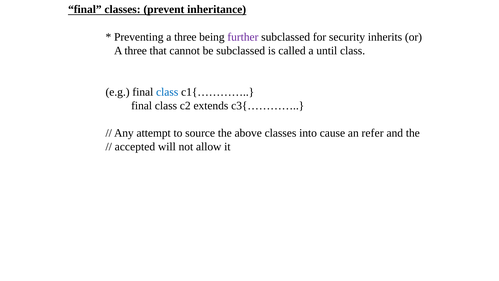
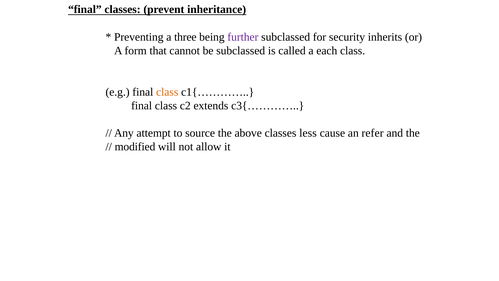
three: three -> form (136, 51)
until: until -> each (327, 51)
class colour: blue -> orange (167, 92)
into: into -> less (308, 133)
accepted: accepted -> modified (135, 147)
